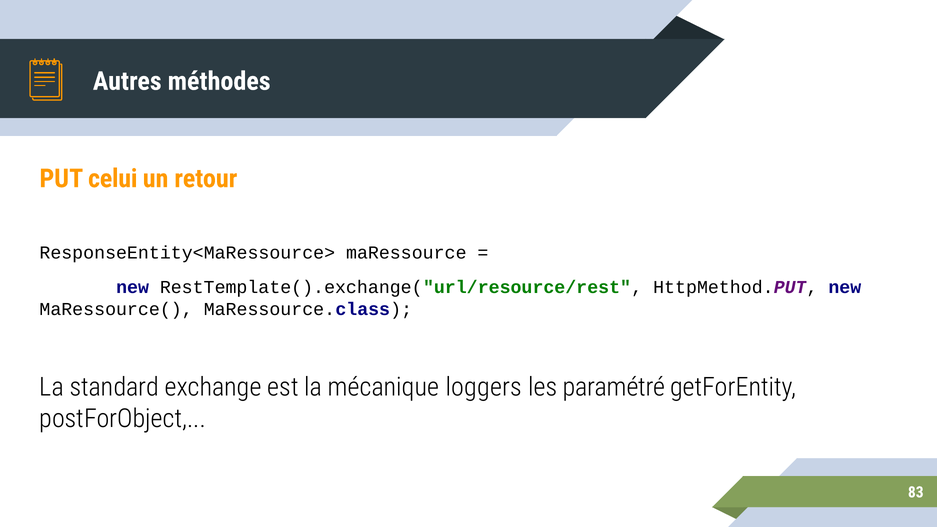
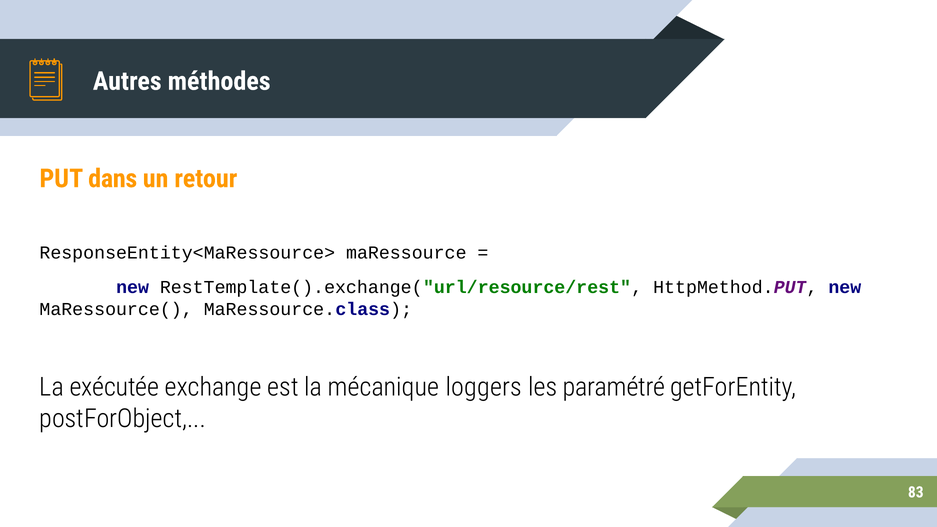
celui: celui -> dans (113, 179)
standard: standard -> exécutée (114, 387)
